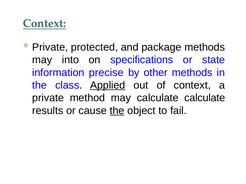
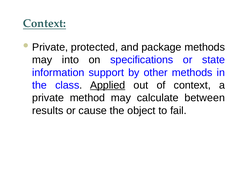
precise: precise -> support (106, 73)
calculate calculate: calculate -> between (205, 98)
the underline: present -> none (117, 111)
